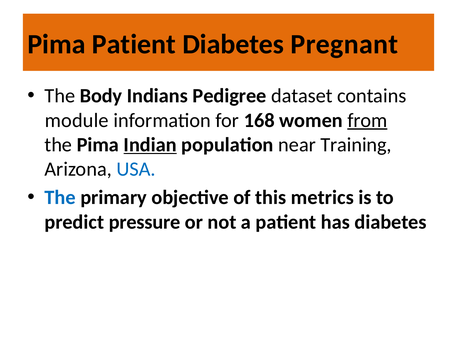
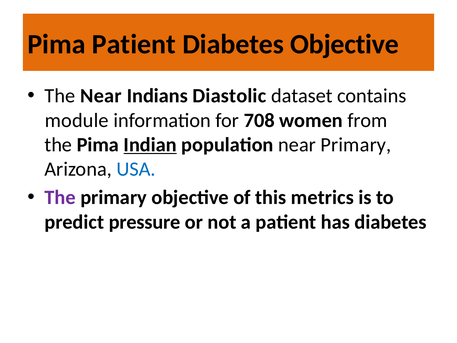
Diabetes Pregnant: Pregnant -> Objective (345, 44)
The Body: Body -> Near (101, 96)
Pedigree: Pedigree -> Diastolic (229, 96)
168: 168 -> 708 (259, 120)
from underline: present -> none (367, 120)
near Training: Training -> Primary (356, 145)
The colour: blue -> purple (60, 197)
